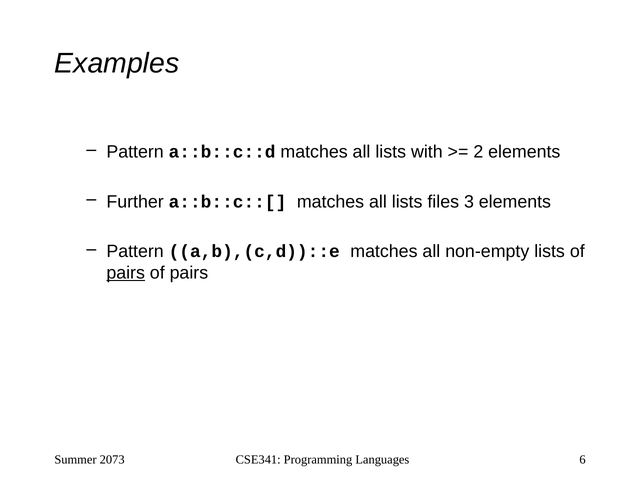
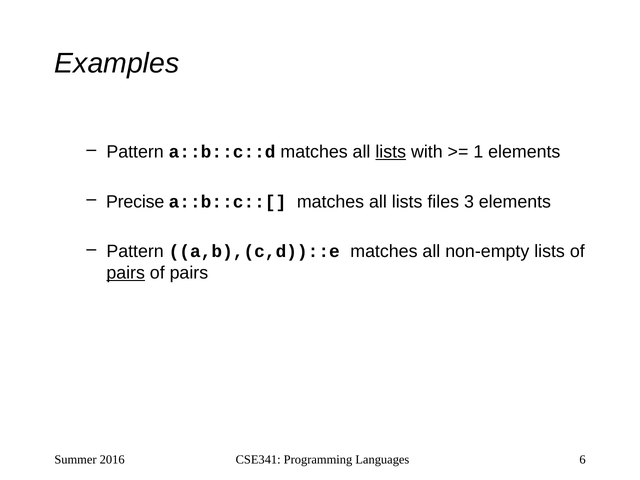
lists underline: none -> present (391, 152)
2: 2 -> 1 (478, 152)
Further: Further -> Precise (135, 202)
2073: 2073 -> 2016 (112, 460)
